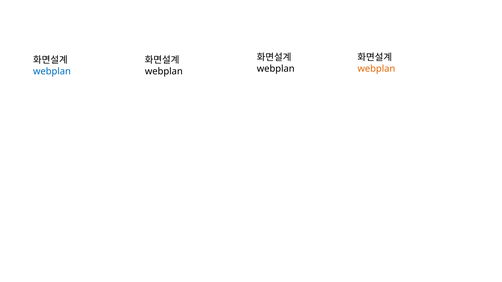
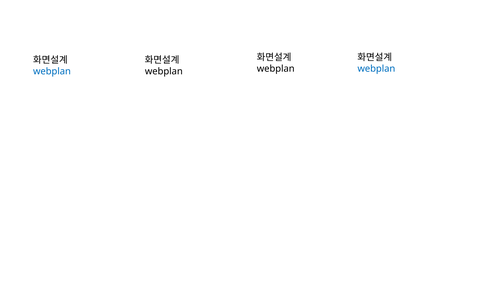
webplan colour: orange -> blue (376, 69)
